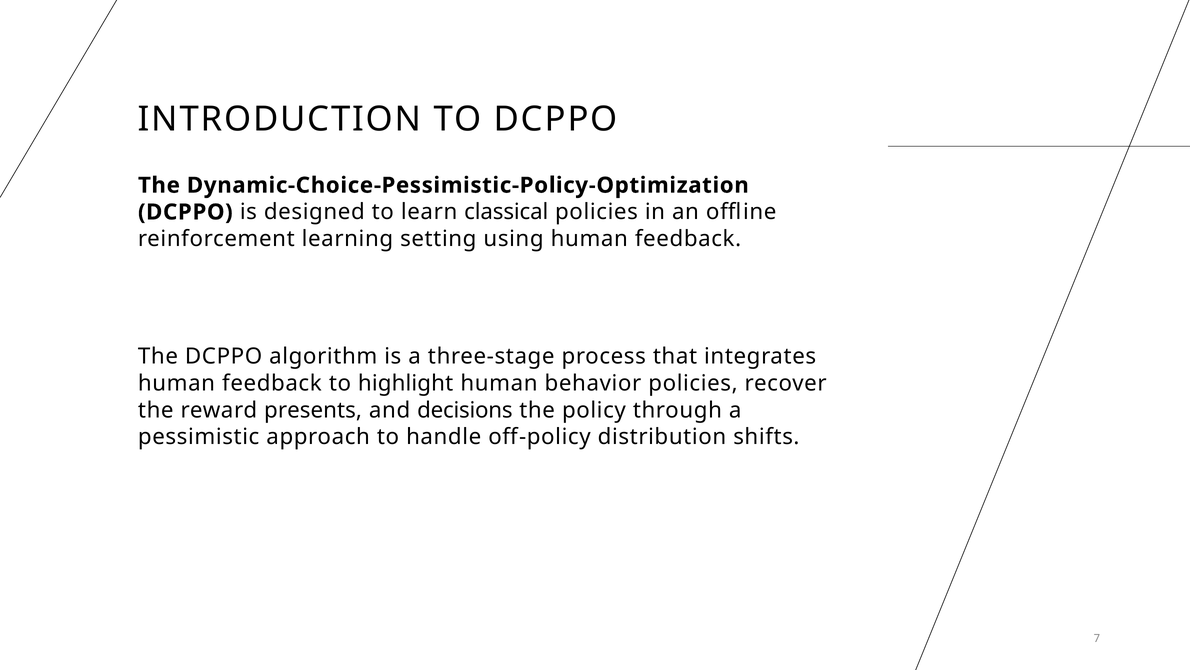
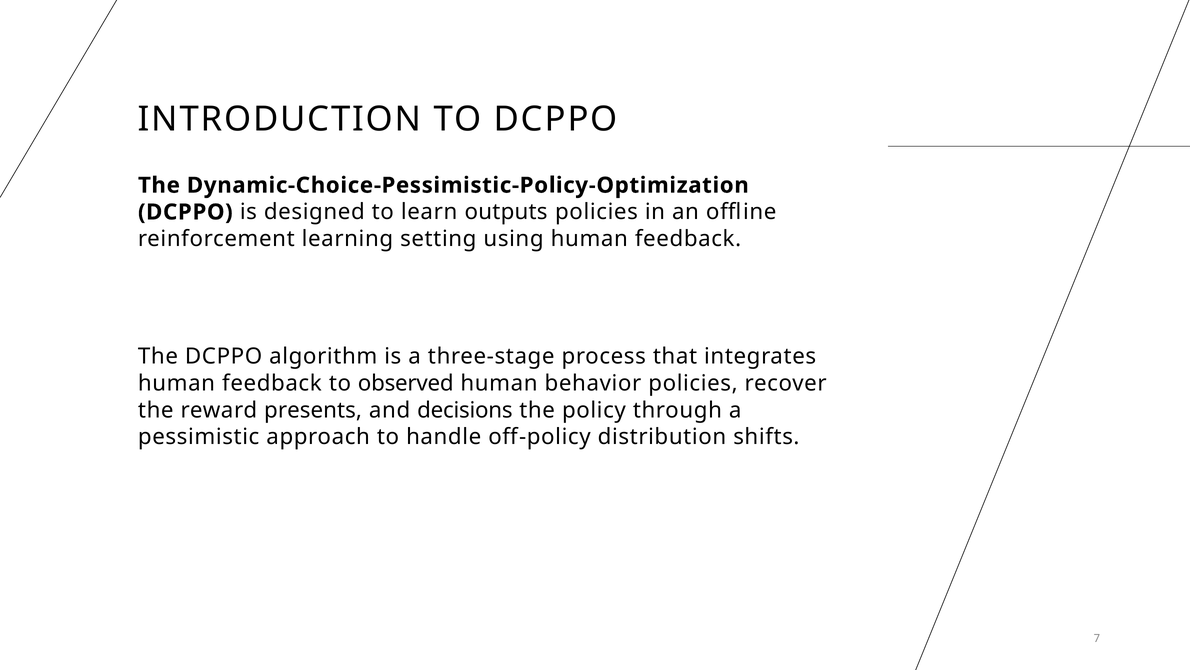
classical: classical -> outputs (506, 212)
highlight: highlight -> observed (406, 383)
